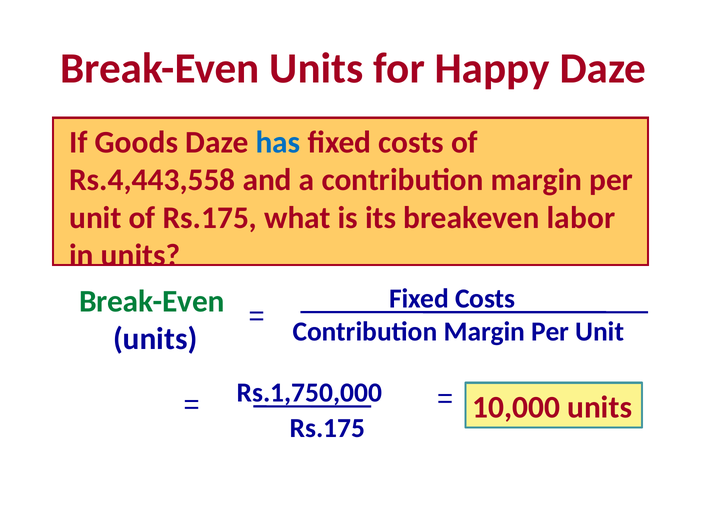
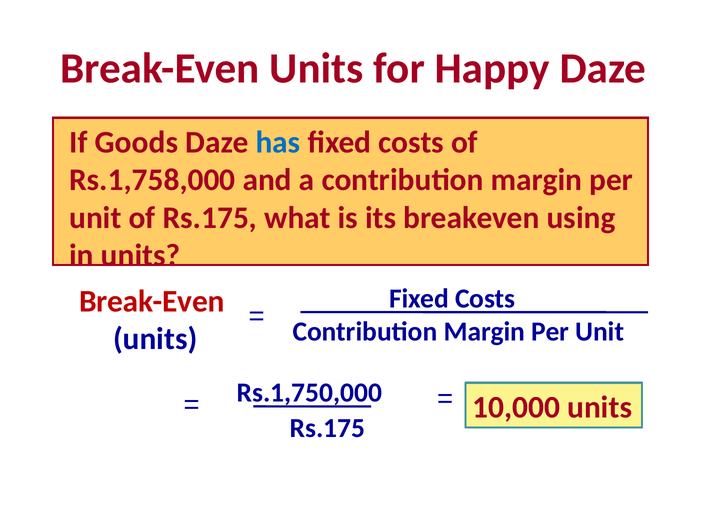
Rs.4,443,558: Rs.4,443,558 -> Rs.1,758,000 (152, 180)
labor: labor -> using (581, 218)
Break-Even colour: green -> red (152, 301)
